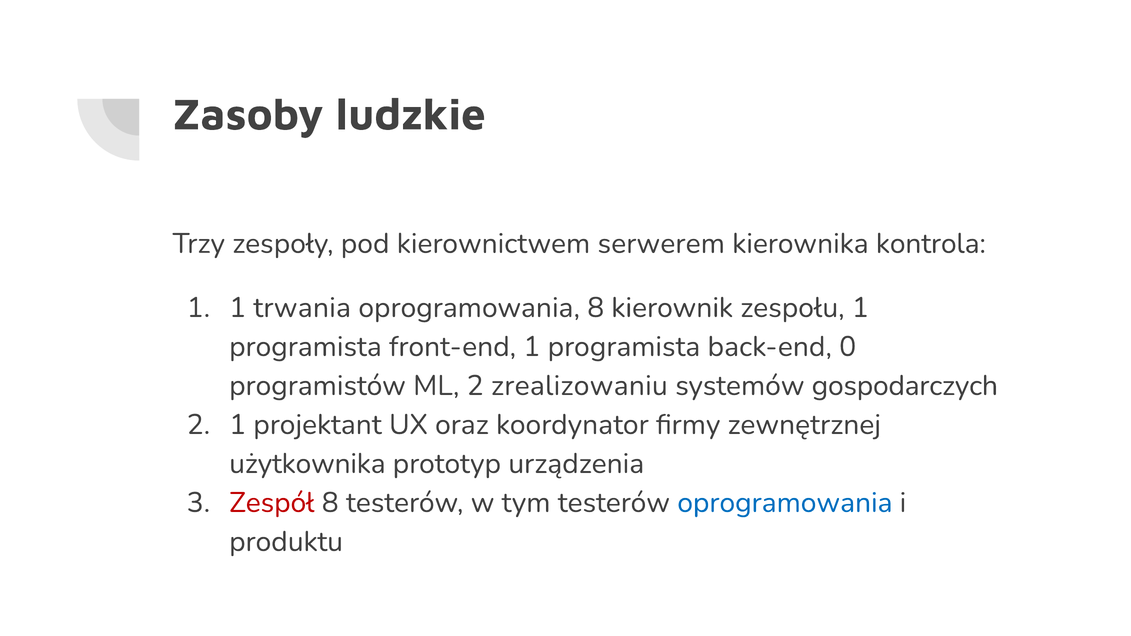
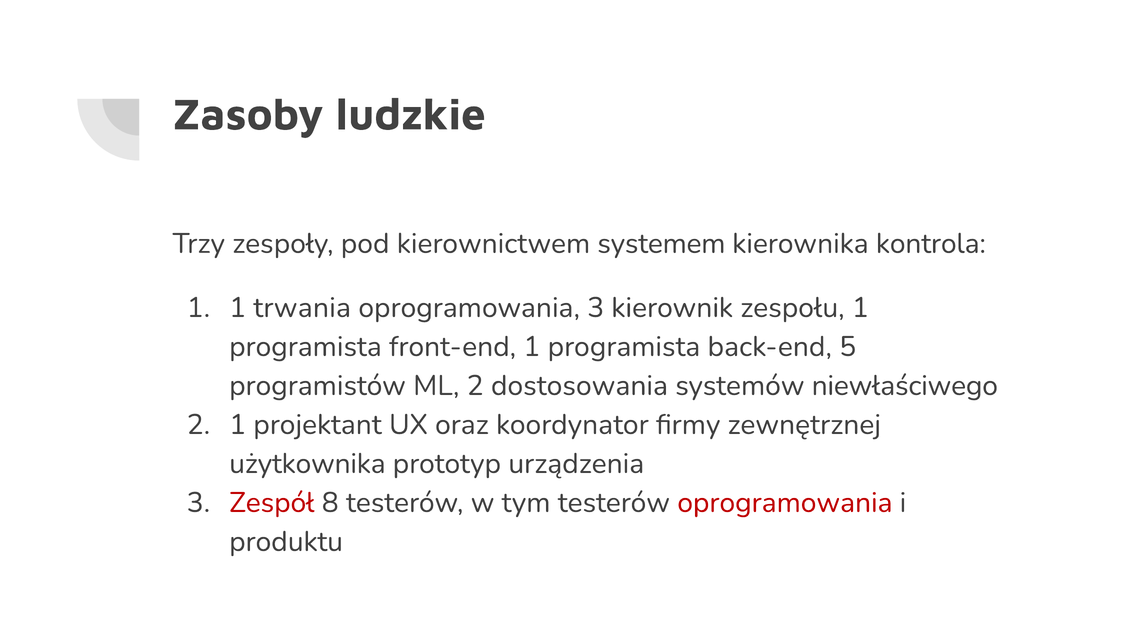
serwerem: serwerem -> systemem (661, 244)
oprogramowania 8: 8 -> 3 (596, 308)
0: 0 -> 5 (848, 347)
zrealizowaniu: zrealizowaniu -> dostosowania (579, 386)
gospodarczych: gospodarczych -> niewłaściwego (905, 386)
oprogramowania colour: blue -> red (785, 503)
